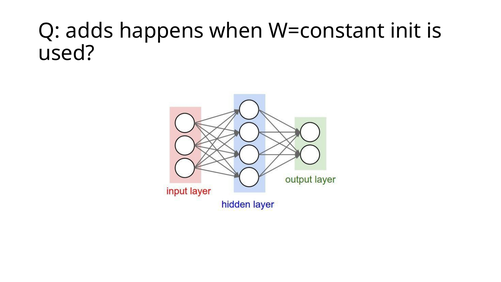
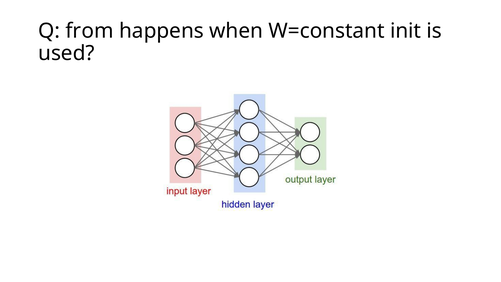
adds: adds -> from (90, 31)
